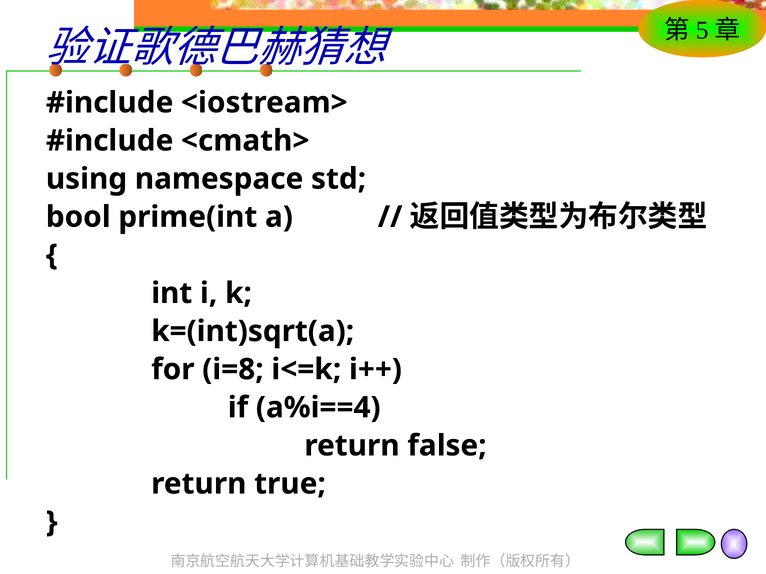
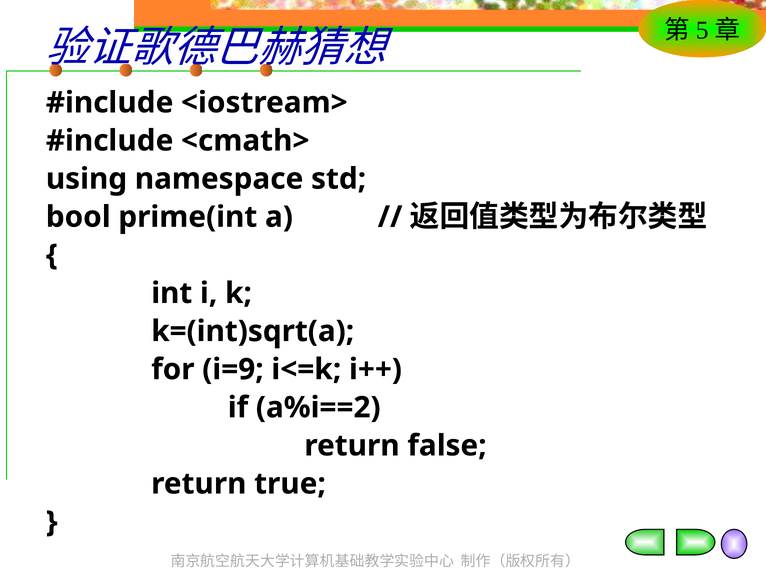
i=8: i=8 -> i=9 (233, 370)
a%i==4: a%i==4 -> a%i==2 (318, 408)
